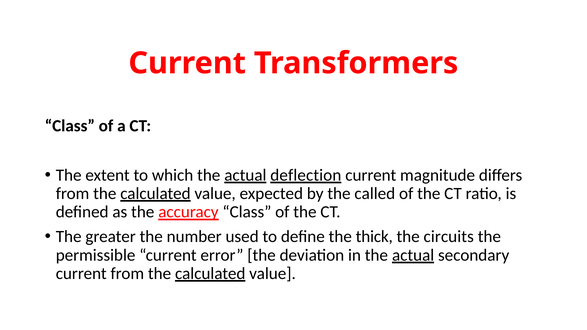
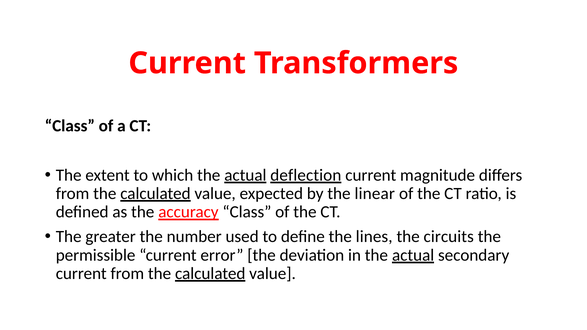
called: called -> linear (375, 194)
thick: thick -> lines (374, 237)
